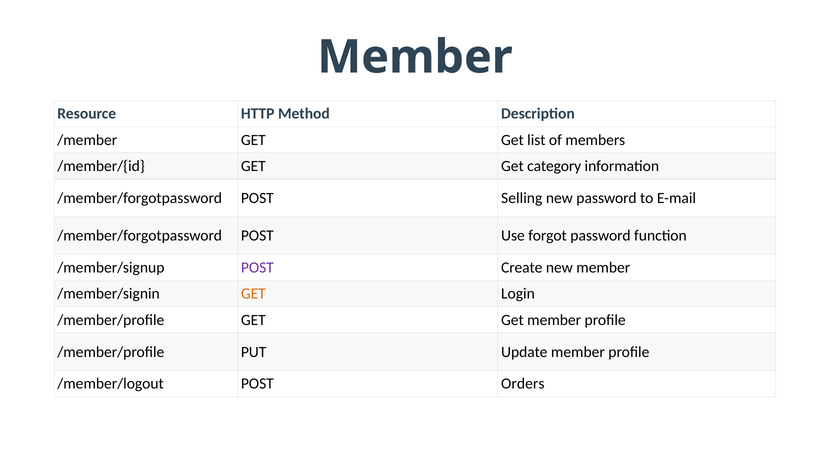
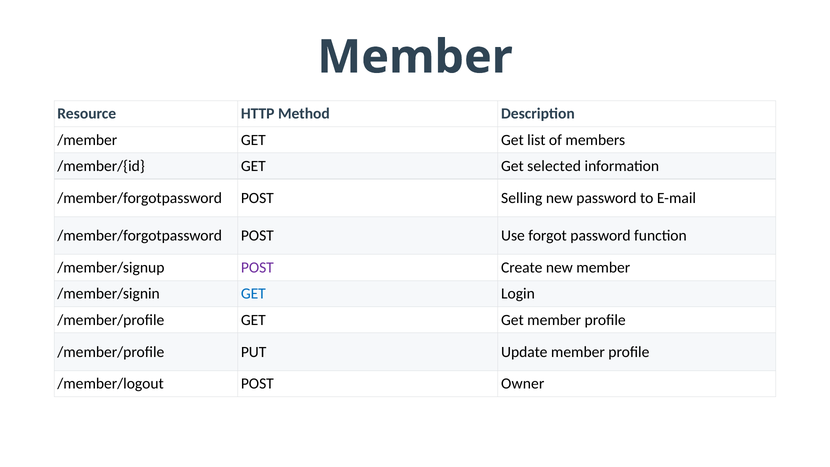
category: category -> selected (554, 166)
GET colour: orange -> blue (253, 294)
Orders: Orders -> Owner (523, 384)
